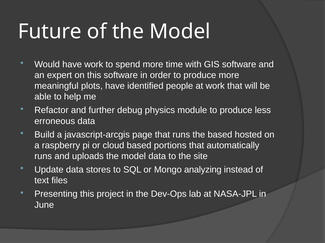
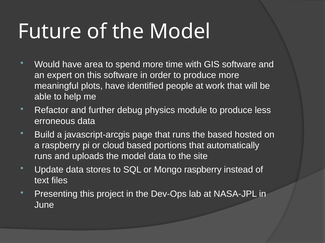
have work: work -> area (94, 65)
Mongo analyzing: analyzing -> raspberry (203, 170)
